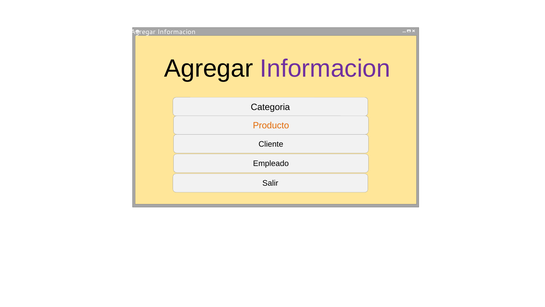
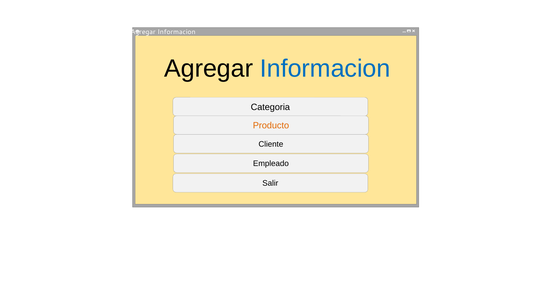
Informacion colour: purple -> blue (325, 69)
